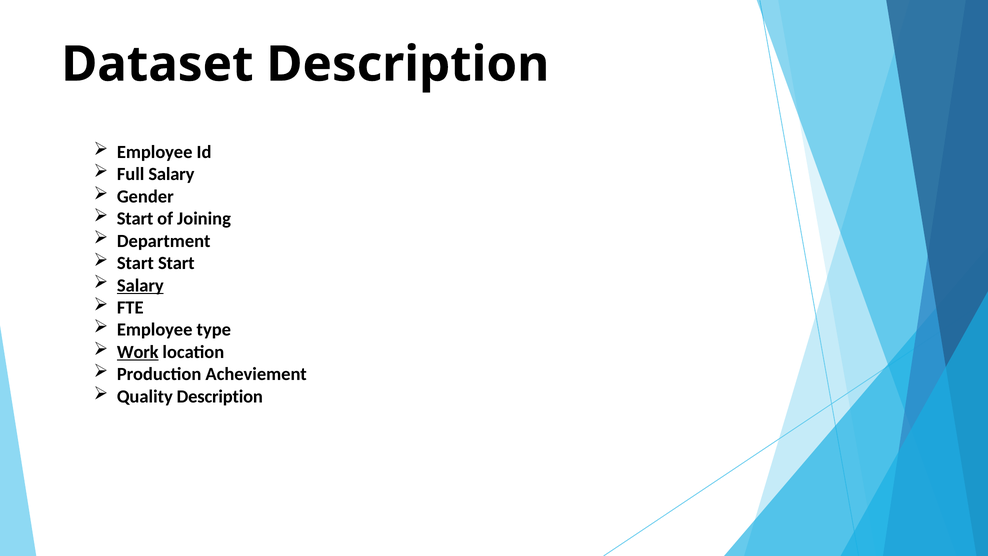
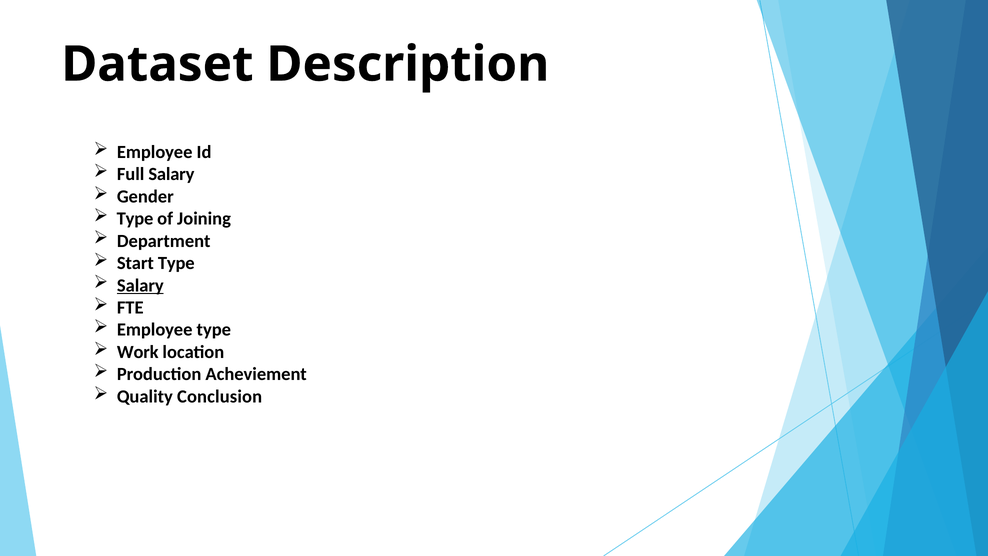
Start: Start -> Type (135, 219)
Start Start: Start -> Type (176, 263)
Work underline: present -> none (138, 352)
Quality Description: Description -> Conclusion (220, 396)
